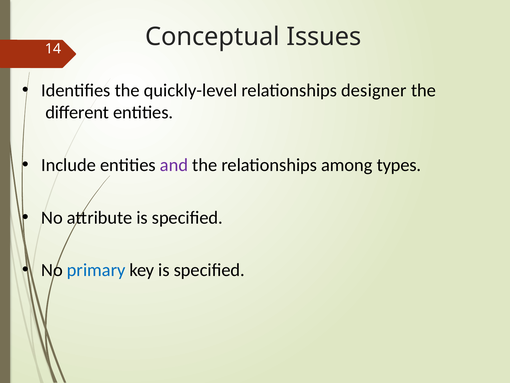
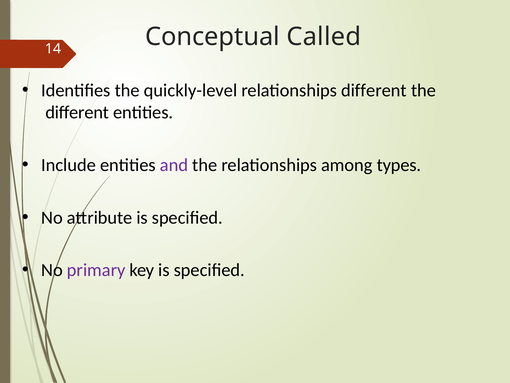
Issues: Issues -> Called (324, 37)
relationships designer: designer -> different (374, 90)
primary colour: blue -> purple (96, 270)
